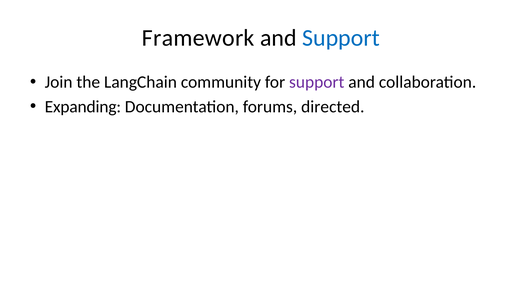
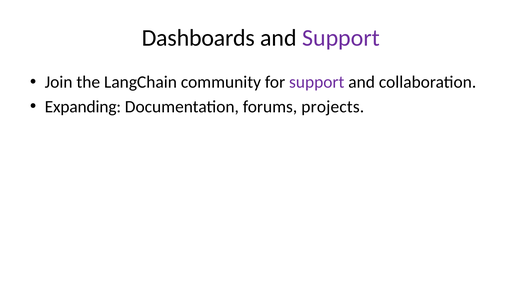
Framework: Framework -> Dashboards (198, 38)
Support colour: blue -> purple (341, 38)
directed: directed -> projects (333, 106)
